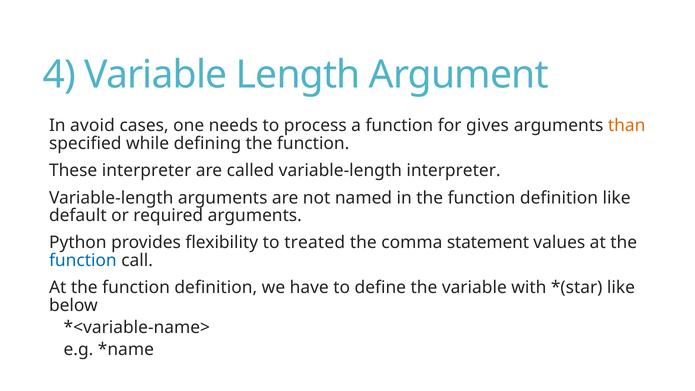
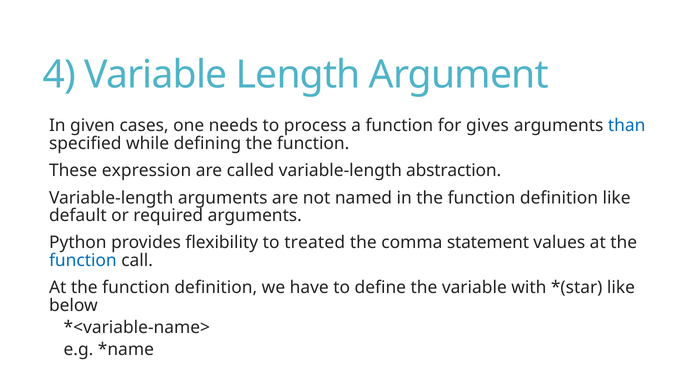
avoid: avoid -> given (93, 126)
than colour: orange -> blue (627, 126)
These interpreter: interpreter -> expression (147, 171)
variable-length interpreter: interpreter -> abstraction (454, 171)
